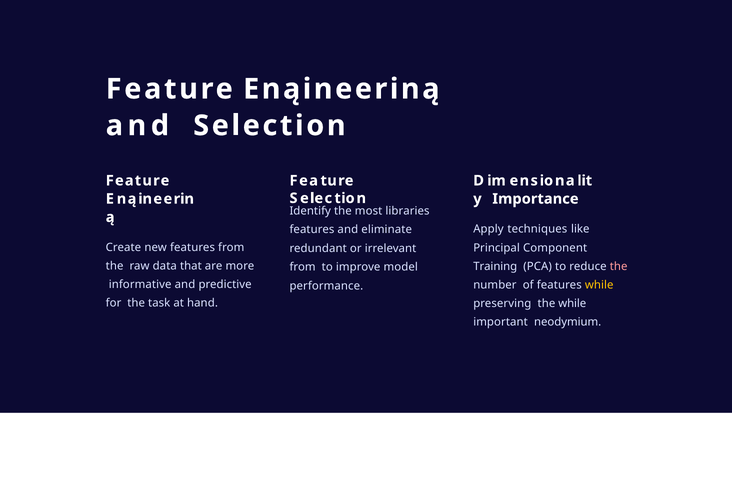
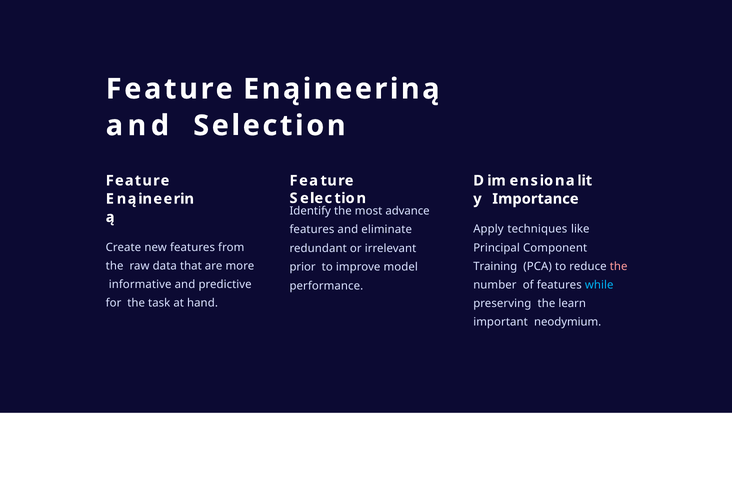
libraries: libraries -> advance (408, 211)
from: from -> prior (303, 267)
while colour: yellow -> light blue (599, 285)
the while: while -> learn (572, 303)
